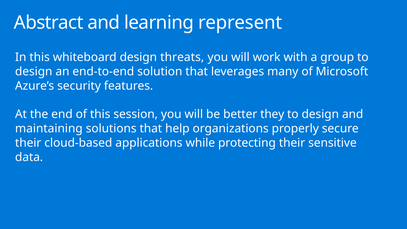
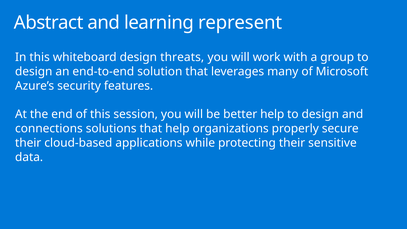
better they: they -> help (272, 114)
maintaining: maintaining -> connections (49, 129)
